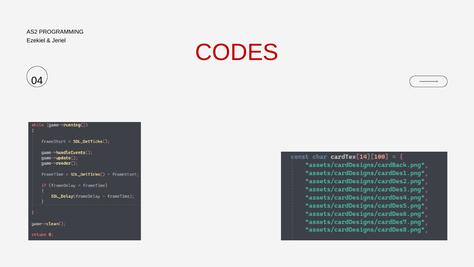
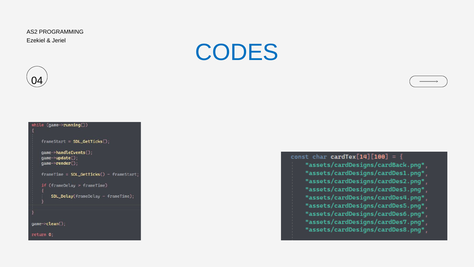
CODES colour: red -> blue (237, 52)
